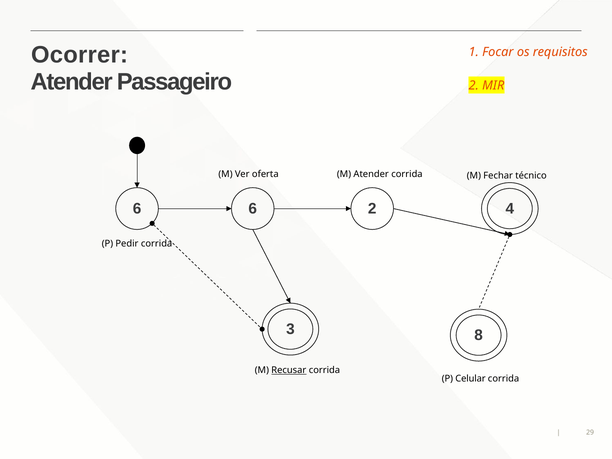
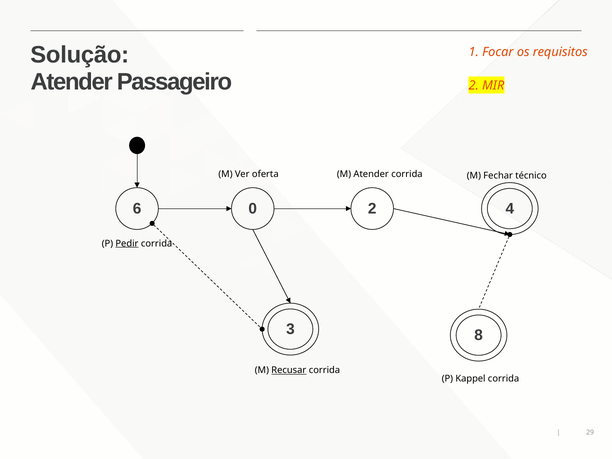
Ocorrer: Ocorrer -> Solução (80, 55)
6 6: 6 -> 0 (253, 209)
Pedir underline: none -> present (127, 243)
Celular: Celular -> Kappel (470, 379)
